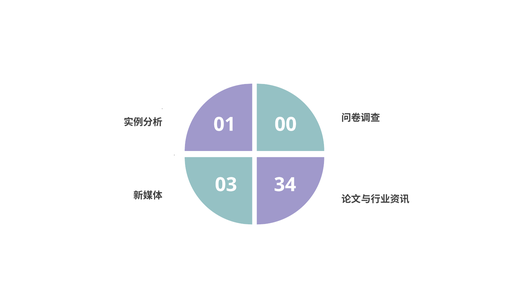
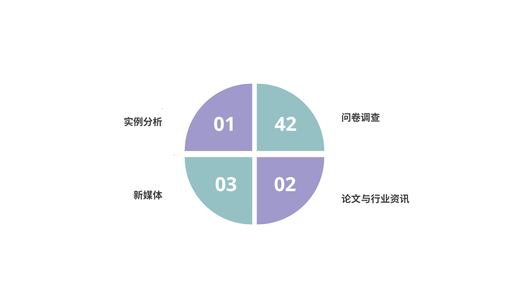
00: 00 -> 42 (286, 125)
34: 34 -> 02 (285, 185)
